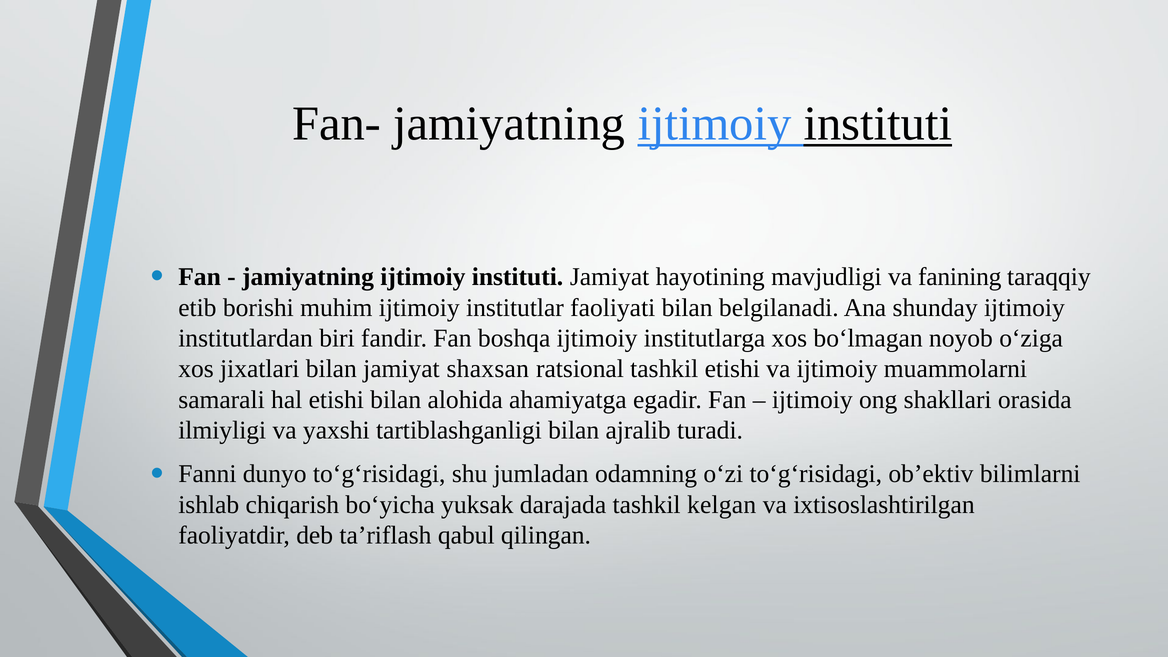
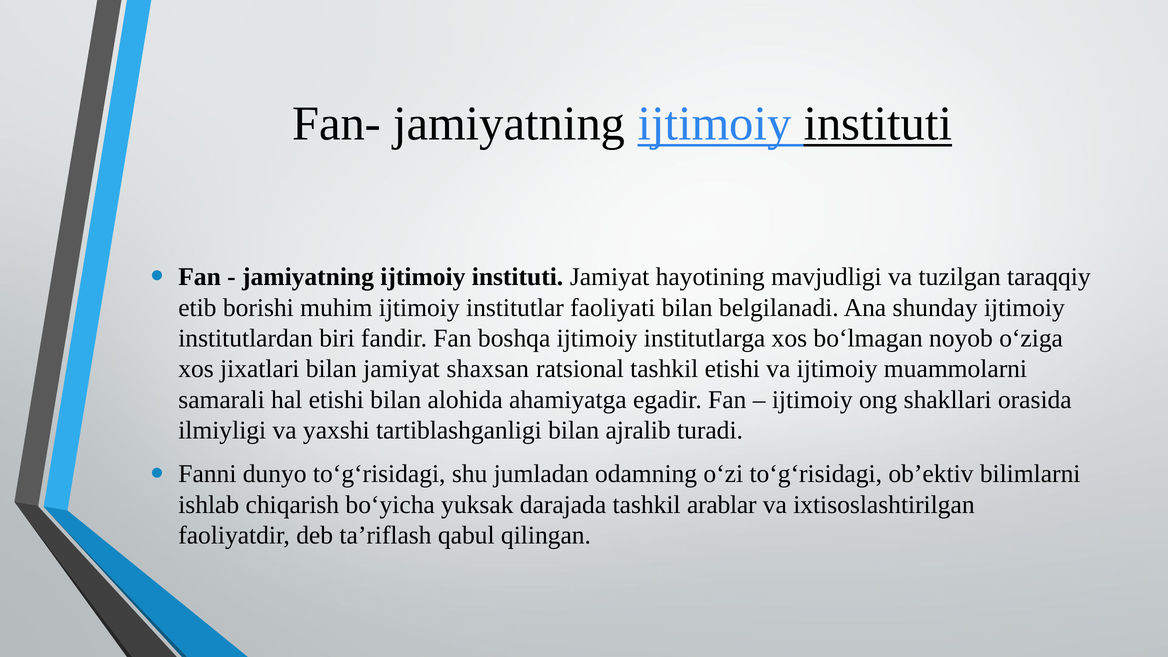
fаnining: fаnining -> tuzilgan (960, 277)
kеlgаn: kеlgаn -> arablar (722, 505)
